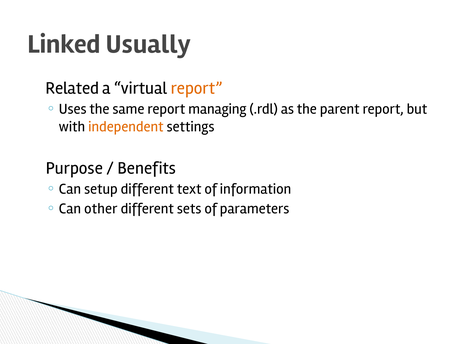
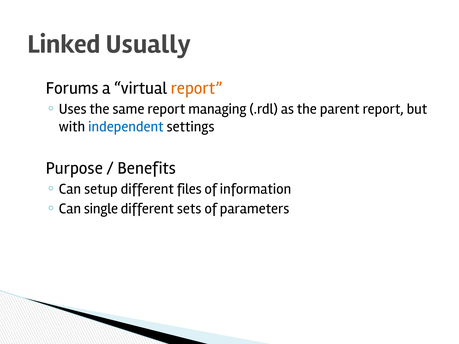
Related: Related -> Forums (72, 88)
independent colour: orange -> blue (126, 127)
text: text -> files (189, 189)
other: other -> single (101, 209)
